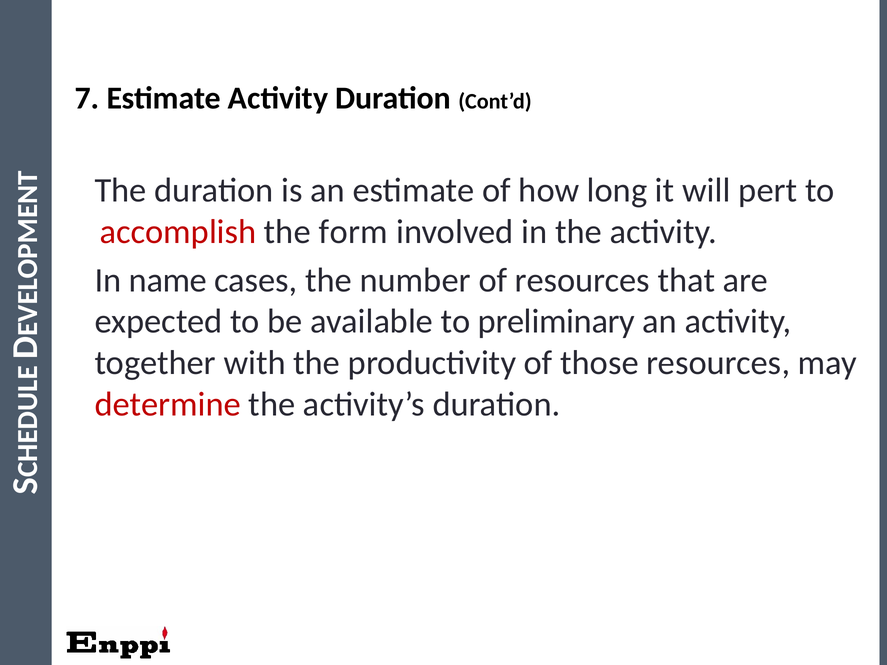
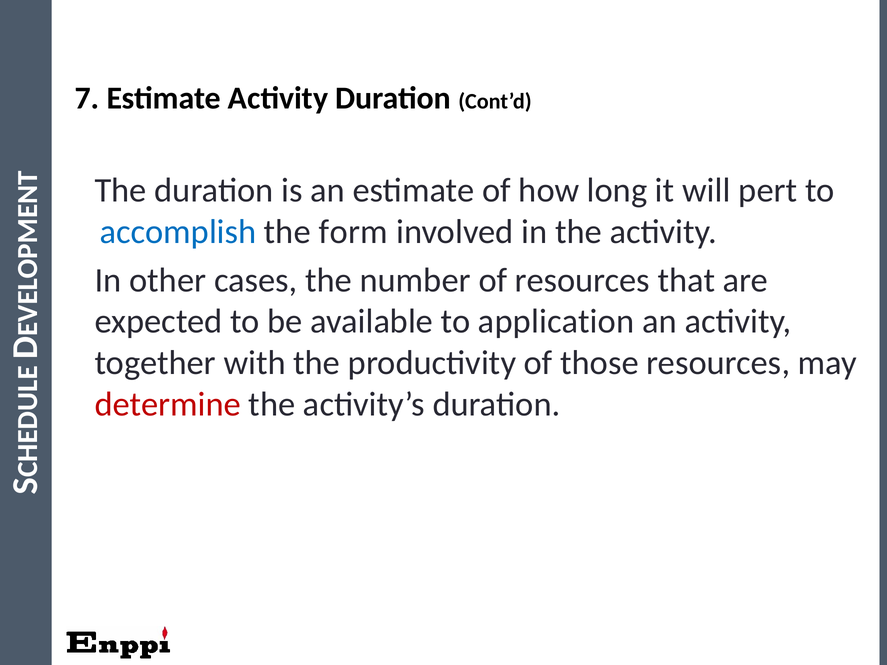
accomplish colour: red -> blue (178, 232)
name: name -> other (168, 280)
preliminary: preliminary -> application (556, 322)
